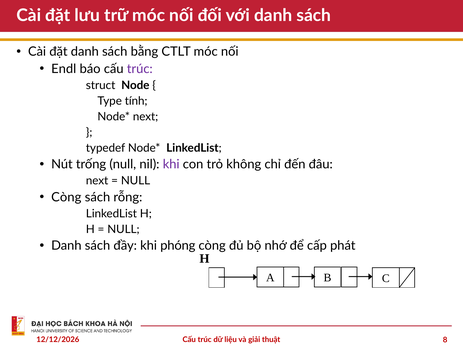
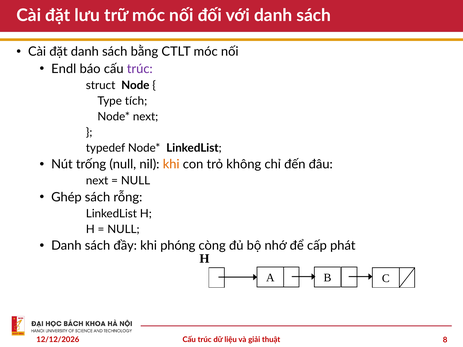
tính: tính -> tích (136, 101)
khi colour: purple -> orange (171, 165)
Còng: Còng -> Ghép (66, 197)
